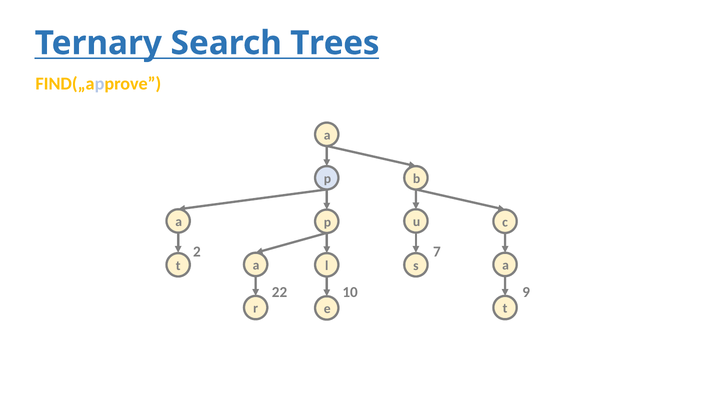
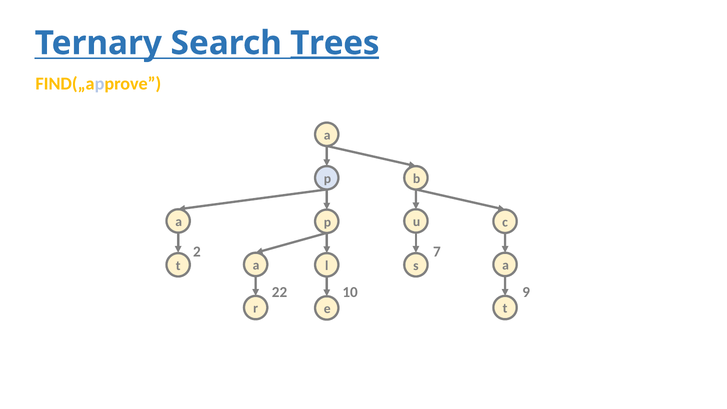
Trees underline: none -> present (335, 43)
